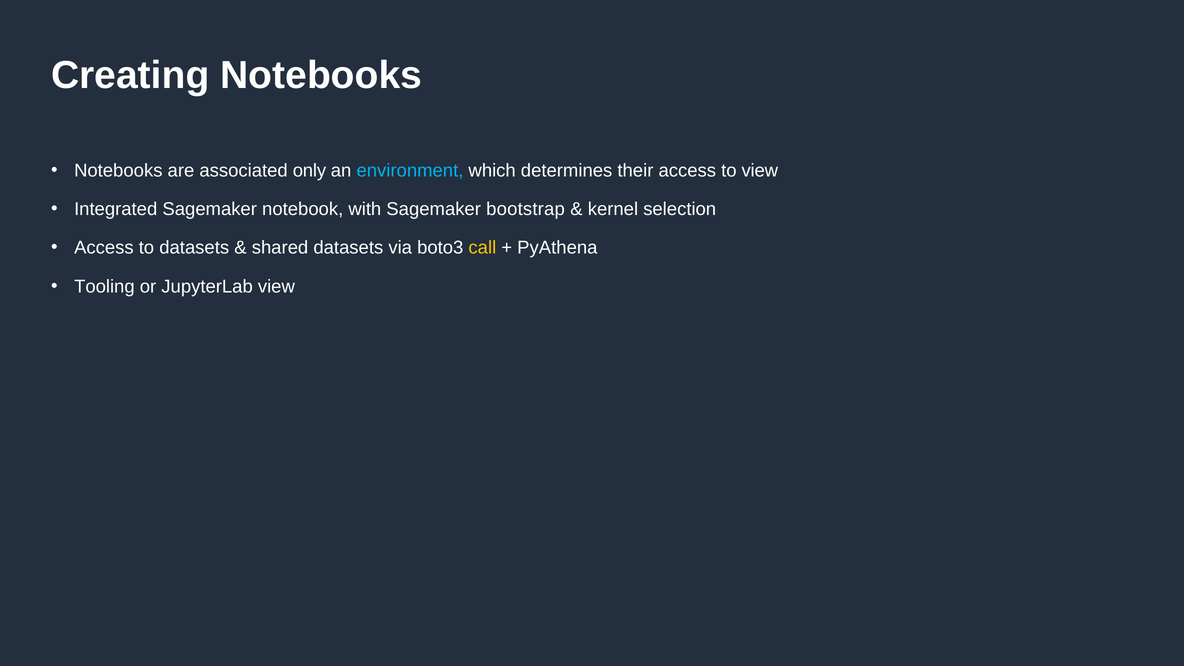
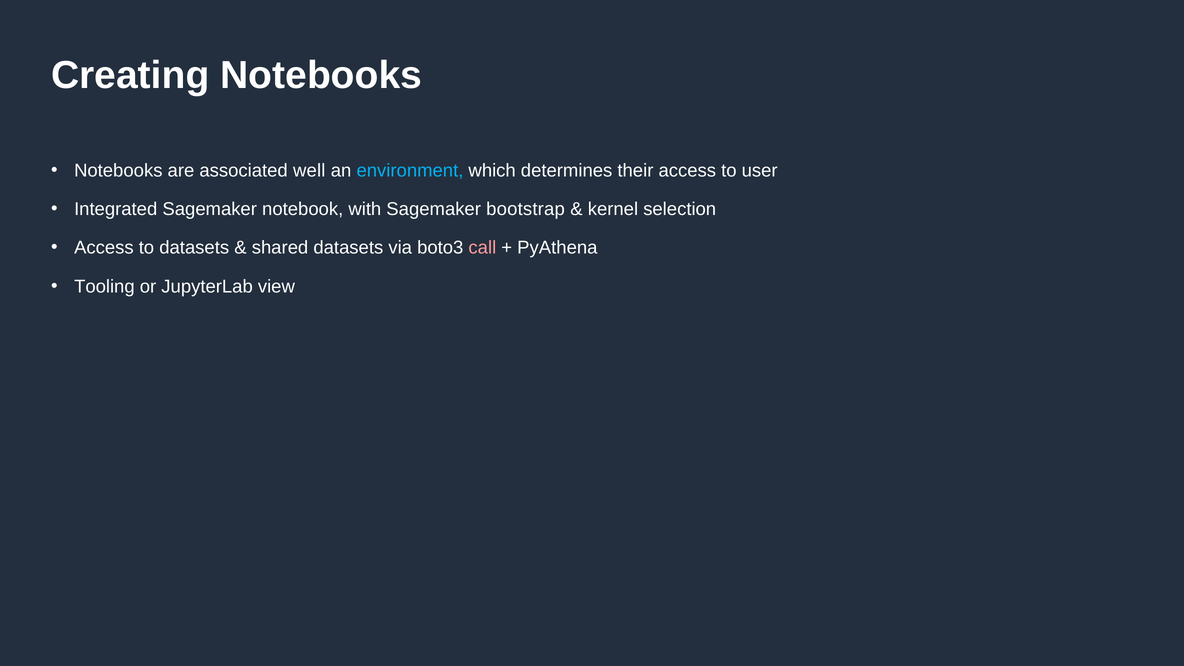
only: only -> well (309, 171)
to view: view -> user (760, 171)
call colour: yellow -> pink (482, 248)
